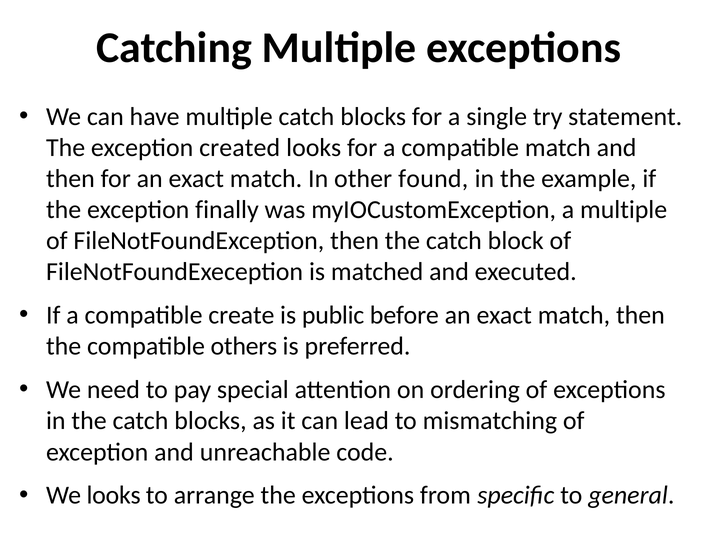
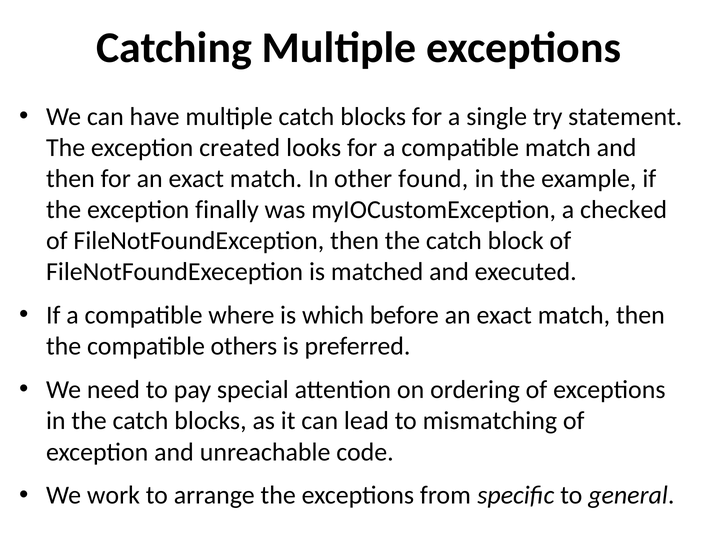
a multiple: multiple -> checked (624, 210)
create: create -> where (241, 316)
public: public -> which (333, 316)
We looks: looks -> work (113, 496)
